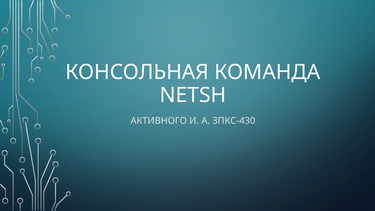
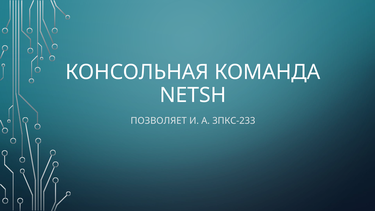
АКТИВНОГО: АКТИВНОГО -> ПОЗВОЛЯЕТ (159, 121)
3ПКС-430: 3ПКС-430 -> 3ПКС-233 (234, 121)
